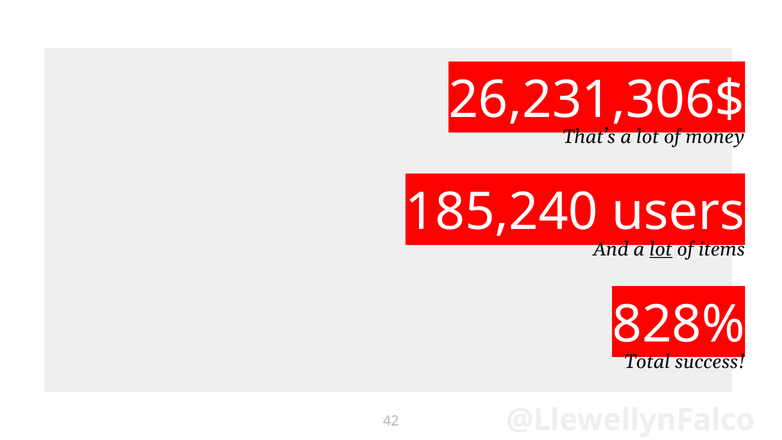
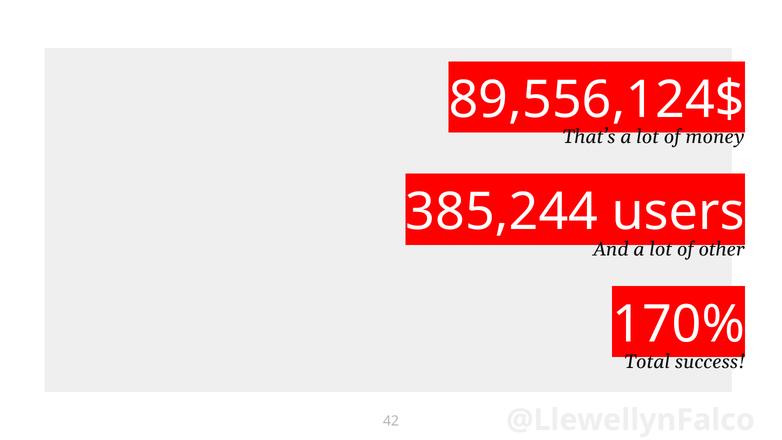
26,231,306$: 26,231,306$ -> 89,556,124$ (597, 100)
185,240: 185,240 -> 385,244 (502, 212)
lot underline: present -> none (661, 249)
items: items -> other (722, 249)
828%: 828% -> 170% (679, 325)
